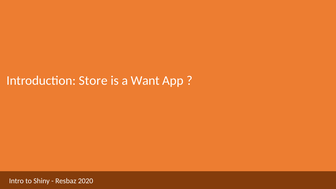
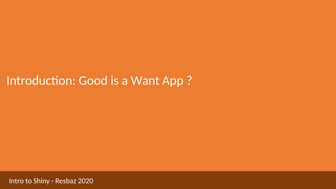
Store: Store -> Good (93, 81)
